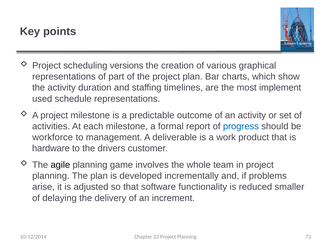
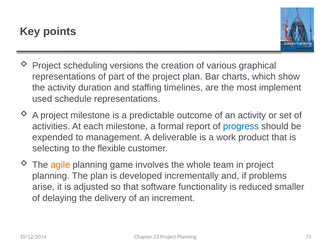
workforce: workforce -> expended (53, 137)
hardware: hardware -> selecting (51, 149)
drivers: drivers -> flexible (112, 149)
agile colour: black -> orange (60, 165)
